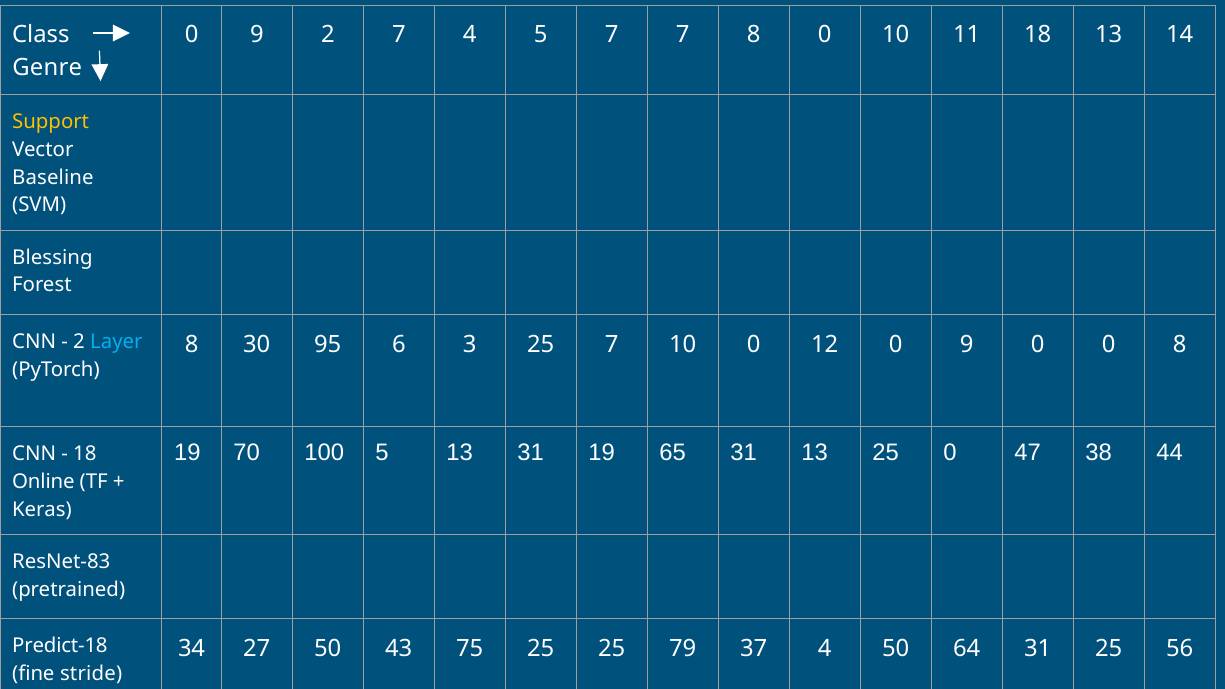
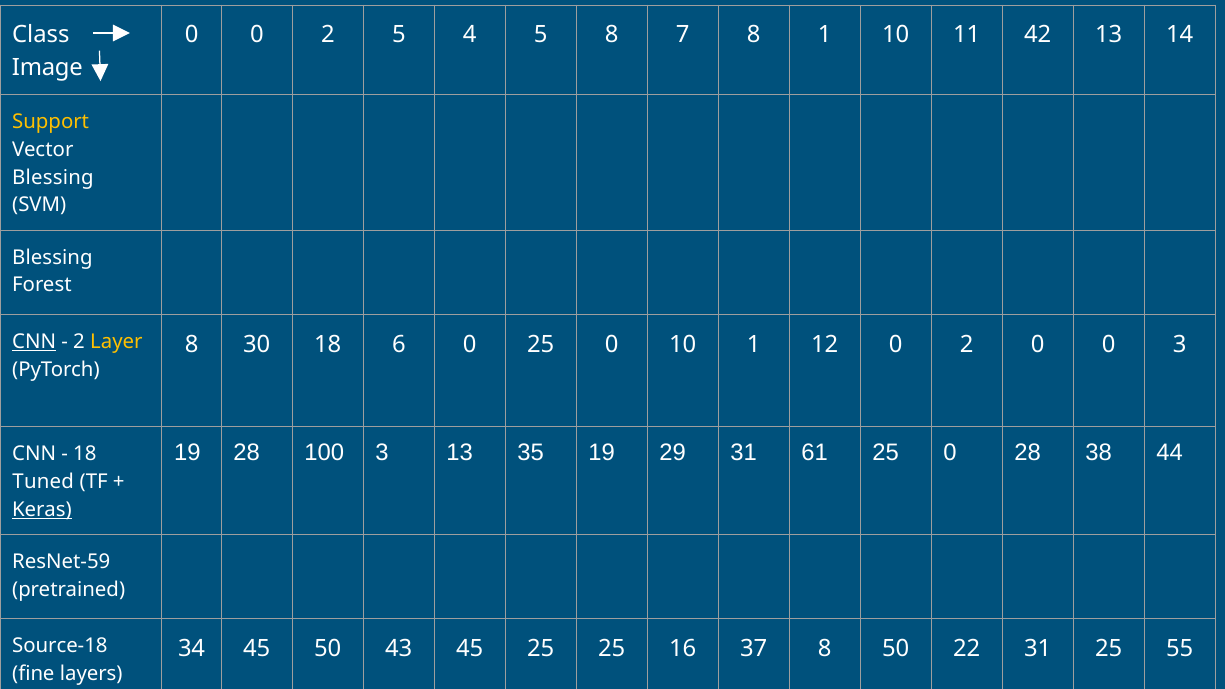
9: 9 -> 0 (257, 35)
2 7: 7 -> 5 (399, 35)
5 7: 7 -> 8 (612, 35)
8 0: 0 -> 1 (825, 35)
11 18: 18 -> 42 (1038, 35)
Genre: Genre -> Image (47, 68)
Baseline: Baseline -> Blessing (53, 177)
CNN underline: none -> present (34, 342)
Layer colour: light blue -> yellow (116, 342)
30 95: 95 -> 18 (328, 344)
6 3: 3 -> 0 (470, 344)
7: 7 -> 0 (612, 344)
10 0: 0 -> 1 (754, 344)
12 0 9: 9 -> 2 (967, 344)
0 8: 8 -> 3 (1180, 344)
19 70: 70 -> 28 (247, 453)
100 5: 5 -> 3 (382, 453)
13 31: 31 -> 35 (531, 453)
65: 65 -> 29 (673, 453)
31 13: 13 -> 61 (815, 453)
0 47: 47 -> 28 (1028, 453)
Online: Online -> Tuned (43, 482)
Keras underline: none -> present (42, 509)
ResNet-83: ResNet-83 -> ResNet-59 (61, 562)
Predict-18: Predict-18 -> Source-18 (60, 646)
34 27: 27 -> 45 (257, 648)
43 75: 75 -> 45 (470, 648)
79: 79 -> 16 (683, 648)
37 4: 4 -> 8 (825, 648)
64: 64 -> 22 (967, 648)
56: 56 -> 55 (1180, 648)
stride: stride -> layers (91, 674)
